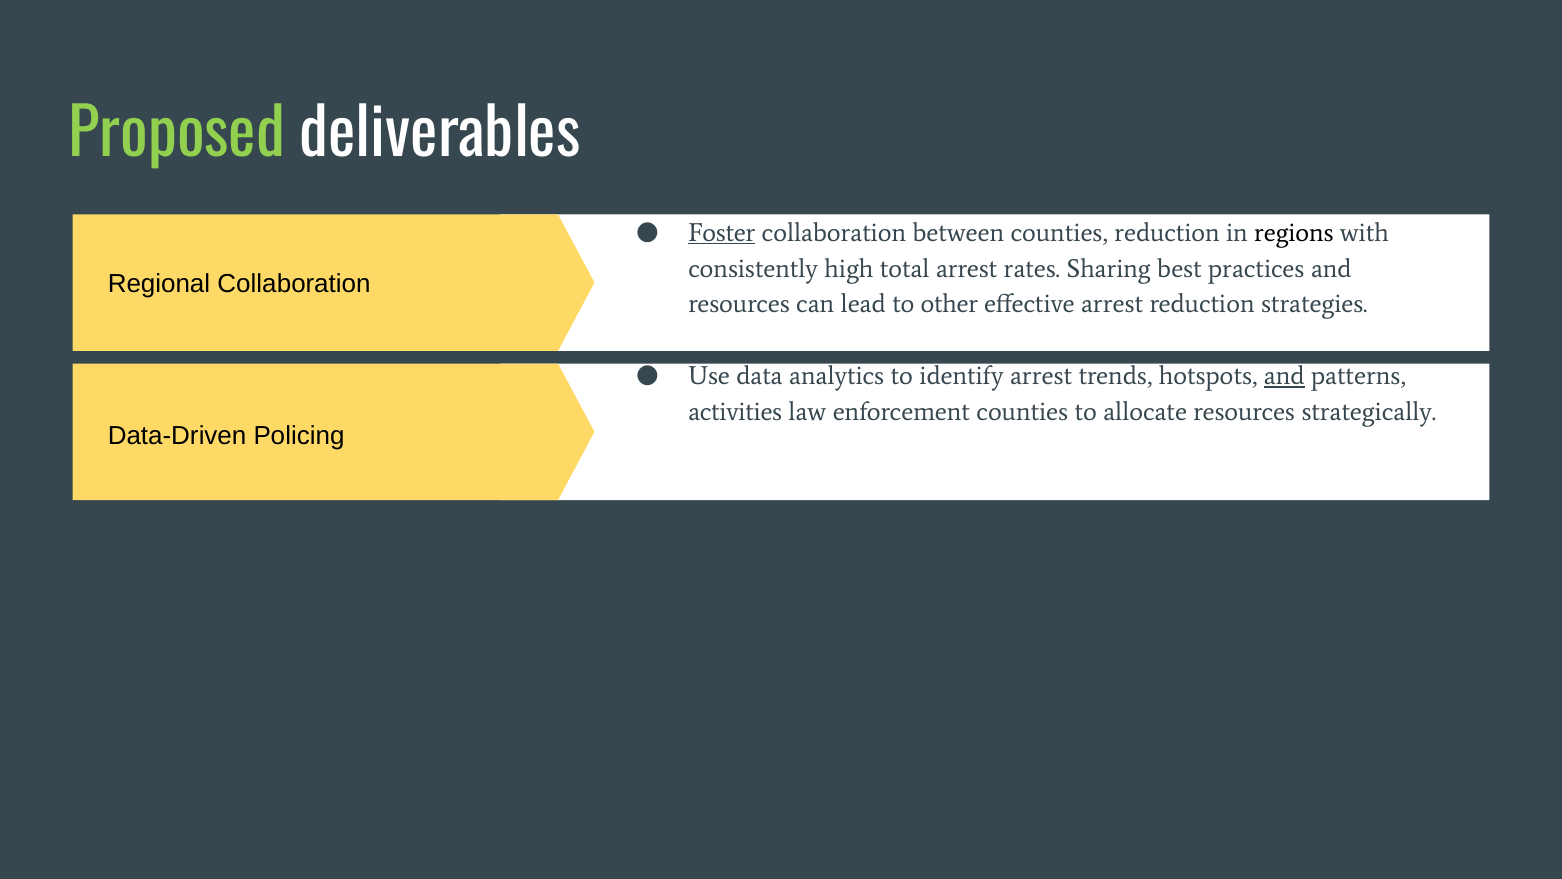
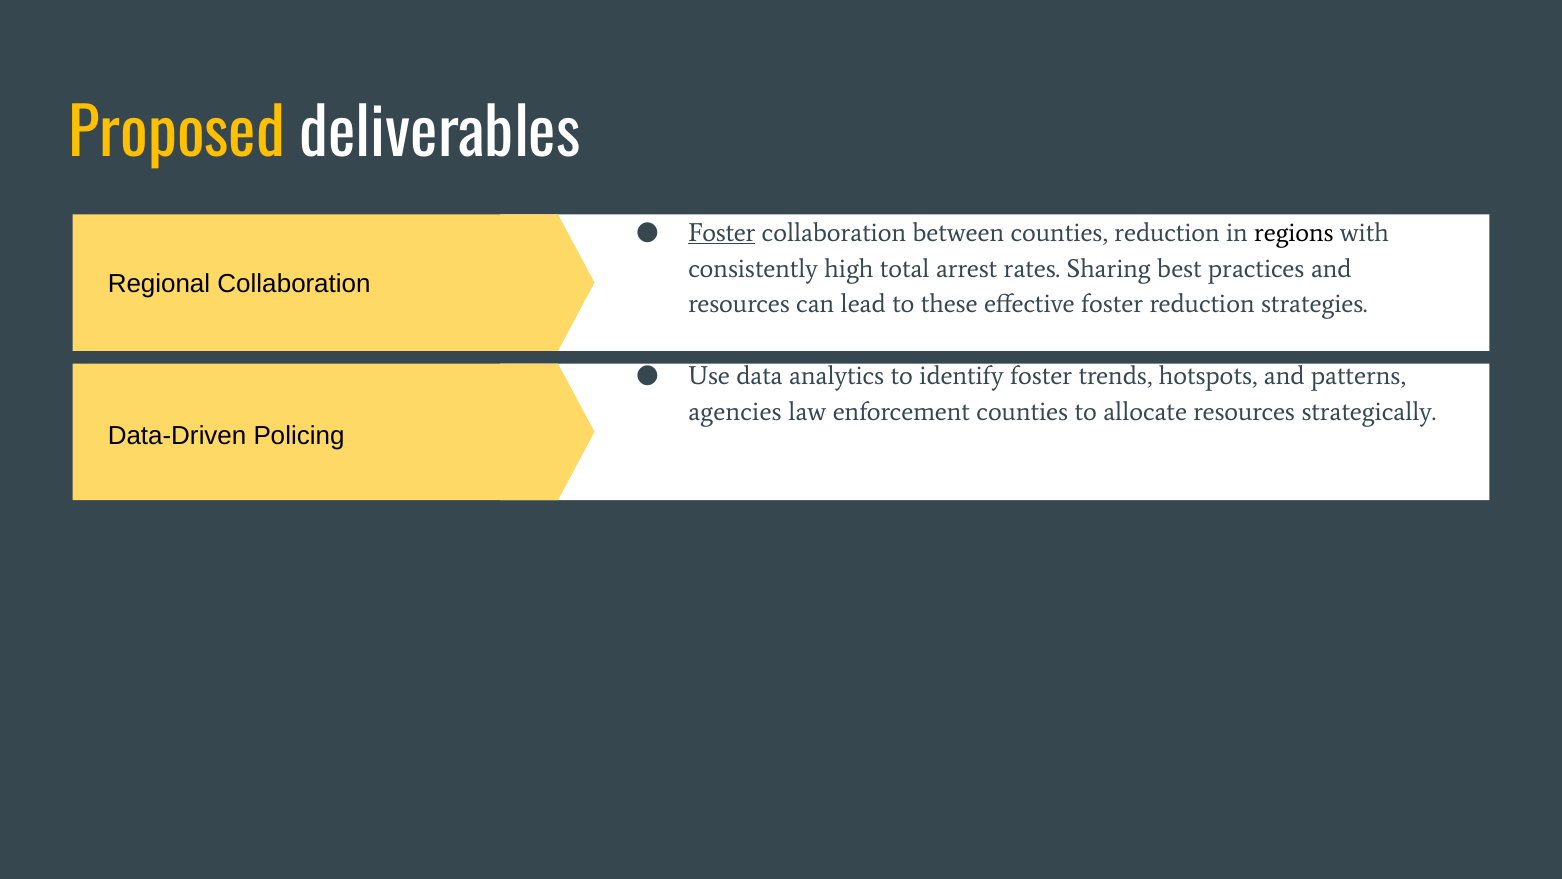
Proposed colour: light green -> yellow (177, 135)
other: other -> these (949, 304)
effective arrest: arrest -> foster (1112, 304)
identify arrest: arrest -> foster (1041, 376)
and underline: present -> none (1284, 376)
activities: activities -> agencies (735, 411)
